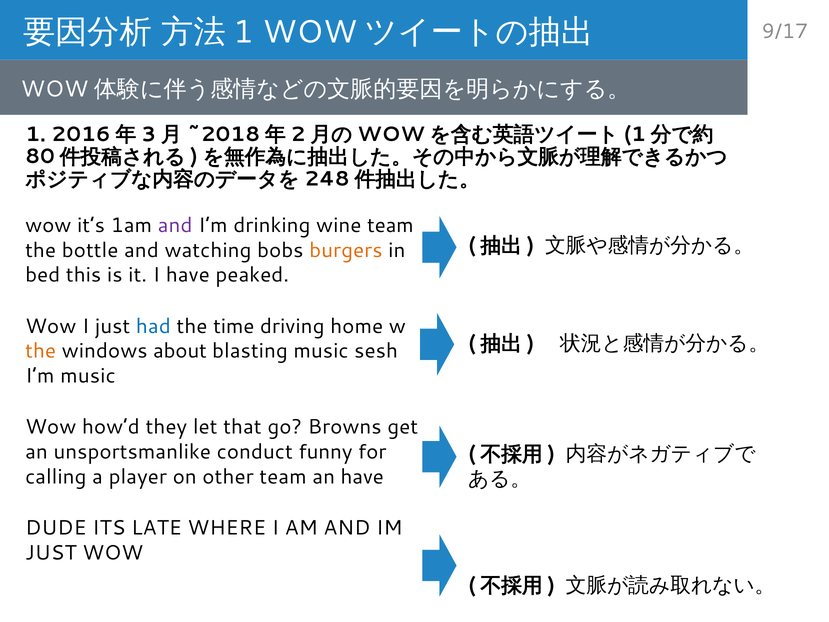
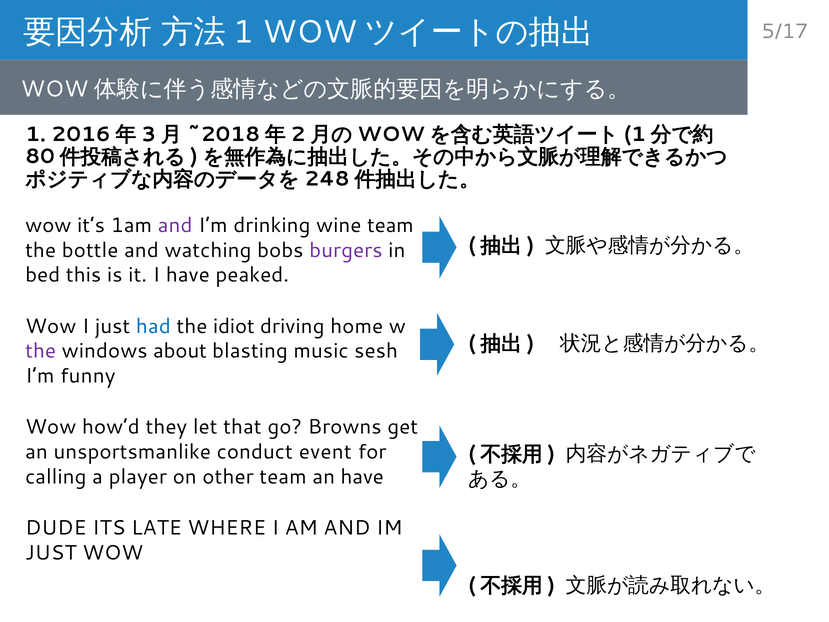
9/17: 9/17 -> 5/17 (785, 31)
burgers colour: orange -> purple (346, 250)
time: time -> idiot (234, 326)
the colour: orange -> purple (41, 351)
I’m music: music -> funny (88, 376)
funny: funny -> event (325, 452)
